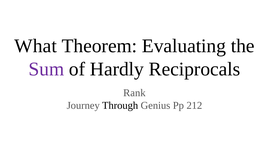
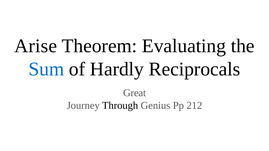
What: What -> Arise (36, 46)
Sum colour: purple -> blue (46, 69)
Rank: Rank -> Great (135, 93)
